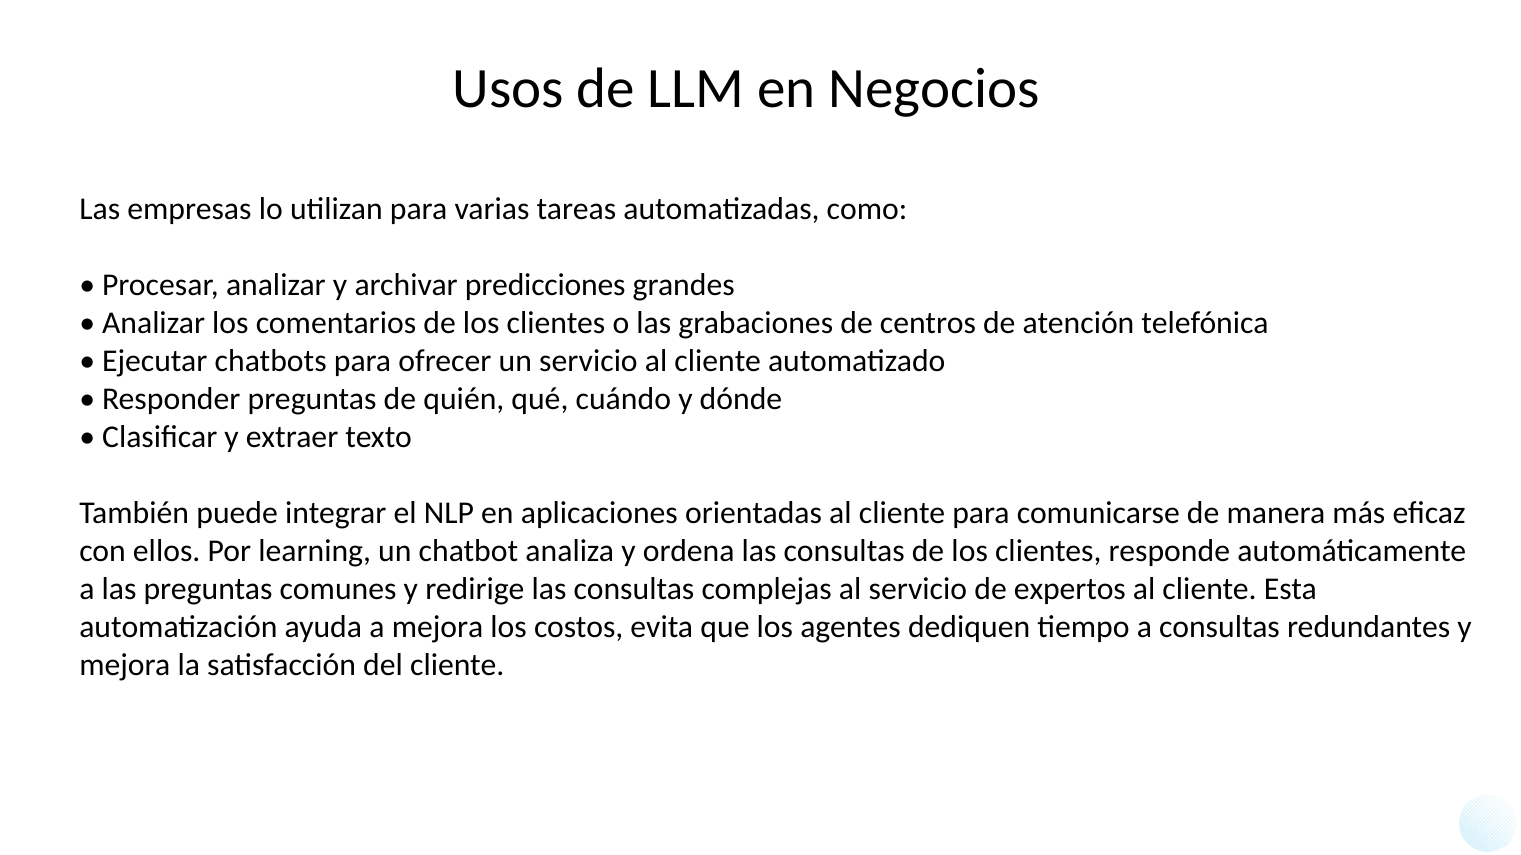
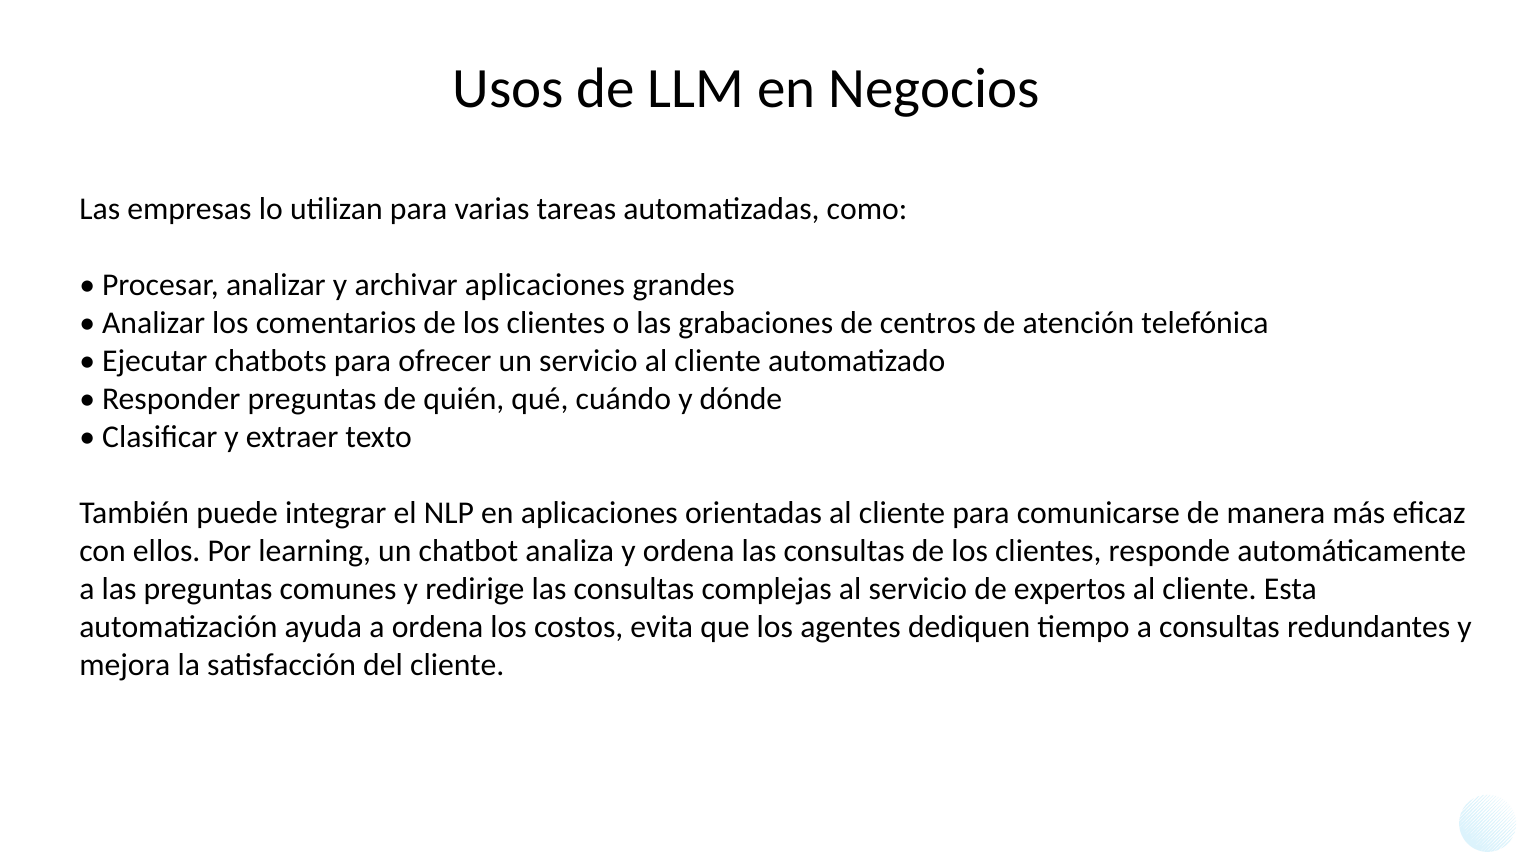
archivar predicciones: predicciones -> aplicaciones (545, 285)
a mejora: mejora -> ordena (438, 627)
